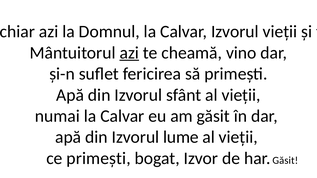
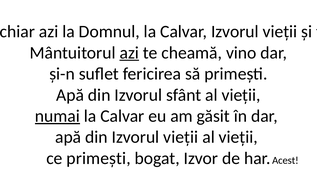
numai underline: none -> present (57, 116)
din Izvorul lume: lume -> vieții (181, 137)
har Găsit: Găsit -> Acest (285, 161)
